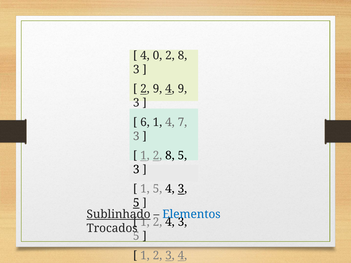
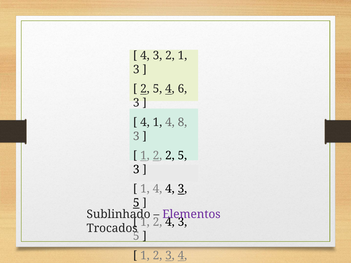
0: 0 -> 3 (157, 56)
8: 8 -> 1 (182, 56)
9: 9 -> 5 (157, 89)
4 9: 9 -> 6 (182, 89)
6: 6 -> 4 (145, 122)
7: 7 -> 8 (182, 122)
1 2 8: 8 -> 2 (170, 156)
5: 5 -> 4 (157, 189)
Sublinhado underline: present -> none (119, 215)
Elementos colour: blue -> purple (191, 215)
